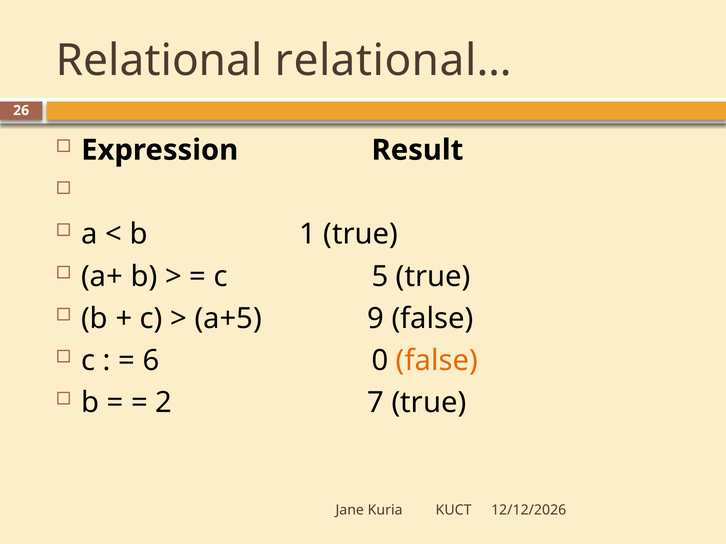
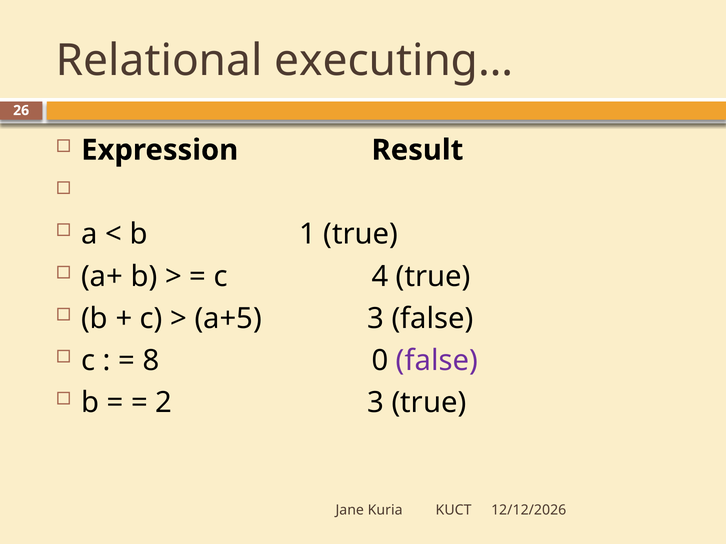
relational…: relational… -> executing… (394, 61)
5: 5 -> 4 (380, 277)
a+5 9: 9 -> 3 (376, 319)
6: 6 -> 8 (151, 361)
false colour: orange -> purple (437, 361)
2 7: 7 -> 3 (376, 403)
